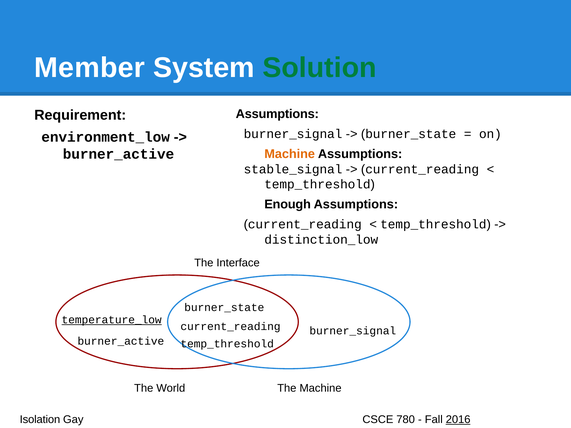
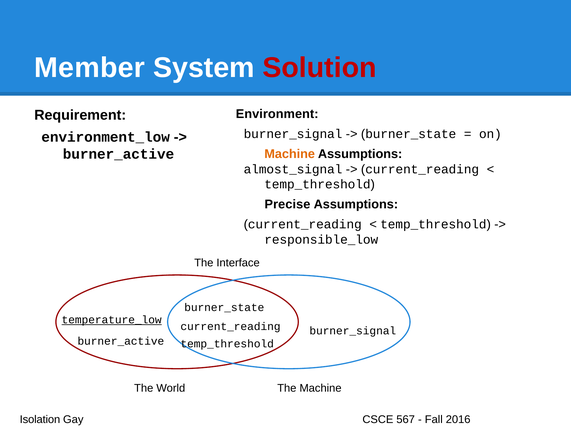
Solution colour: green -> red (320, 68)
Assumptions: Assumptions -> Environment (277, 114)
stable_signal: stable_signal -> almost_signal (293, 169)
Enough: Enough -> Precise (287, 205)
distinction_low: distinction_low -> responsible_low (321, 240)
780: 780 -> 567 (406, 420)
2016 underline: present -> none (458, 420)
